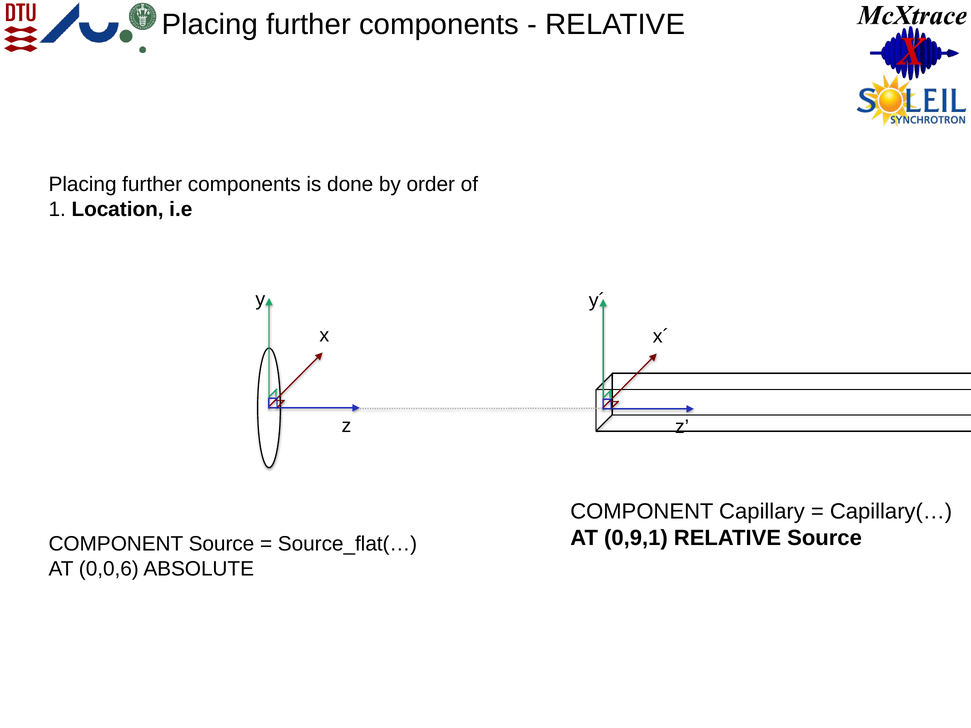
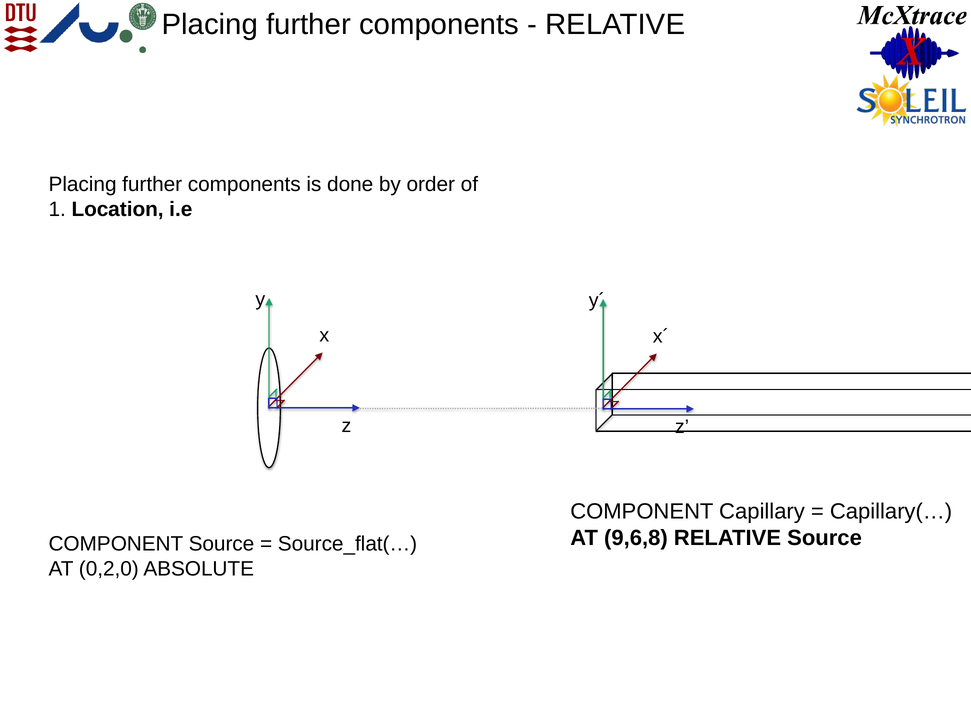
0,9,1: 0,9,1 -> 9,6,8 (636, 538)
0,0,6: 0,0,6 -> 0,2,0 (109, 569)
